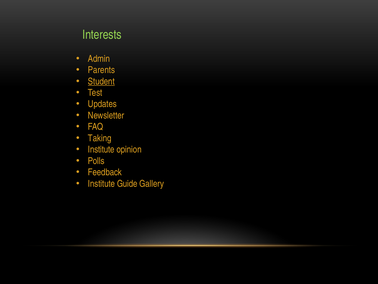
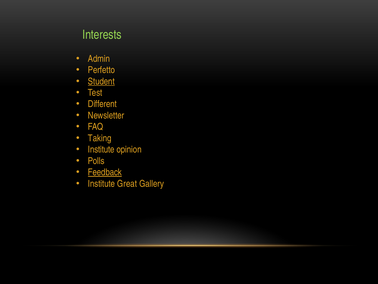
Parents: Parents -> Perfetto (101, 70)
Updates: Updates -> Different (102, 104)
Feedback underline: none -> present (105, 172)
Guide: Guide -> Great (127, 183)
